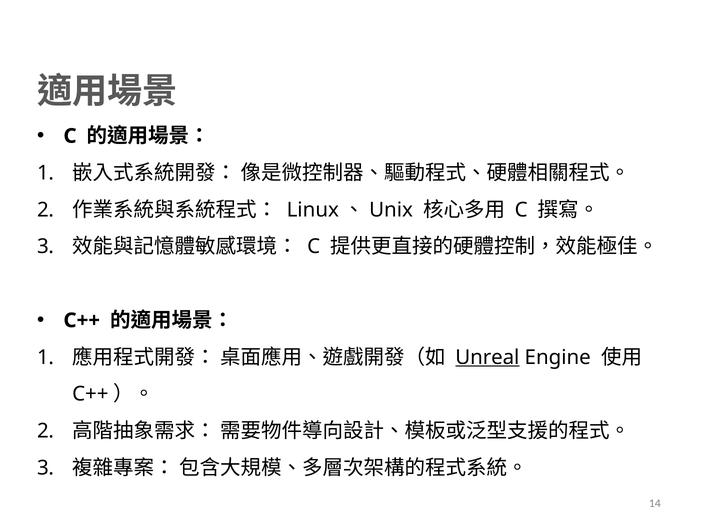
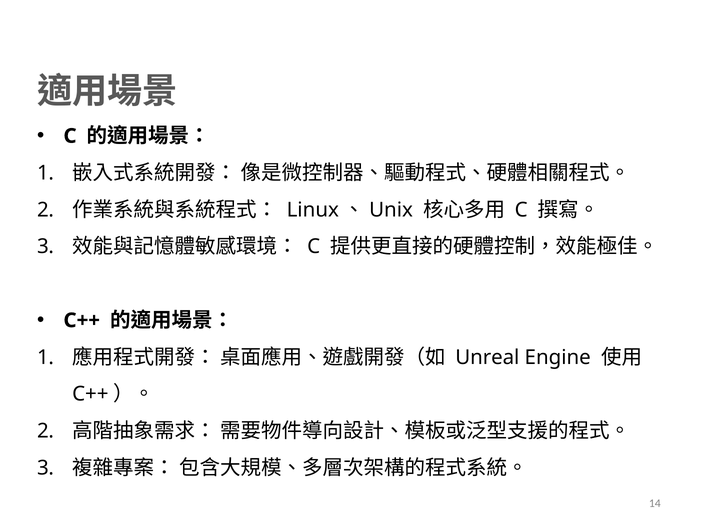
Unreal underline: present -> none (487, 357)
